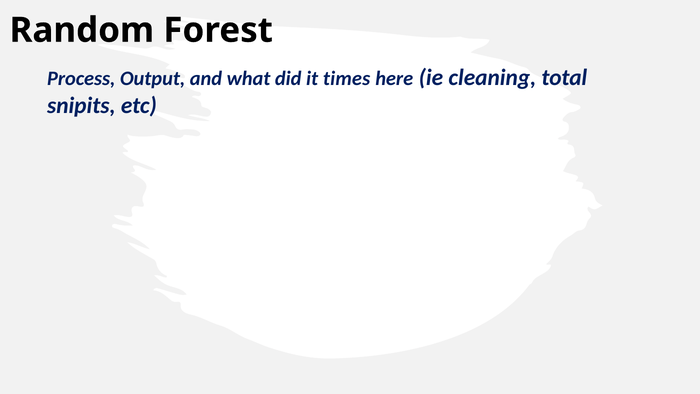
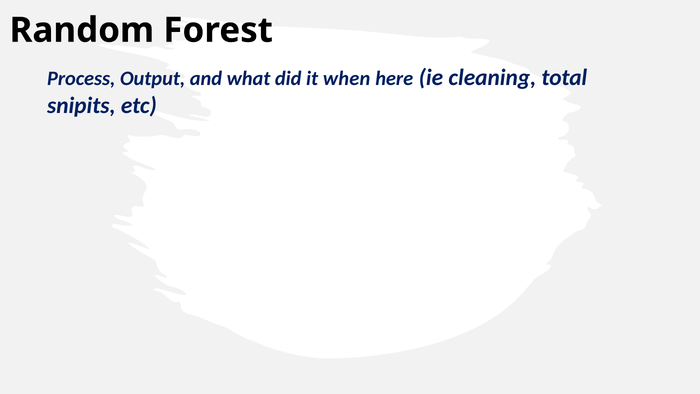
times: times -> when (347, 78)
